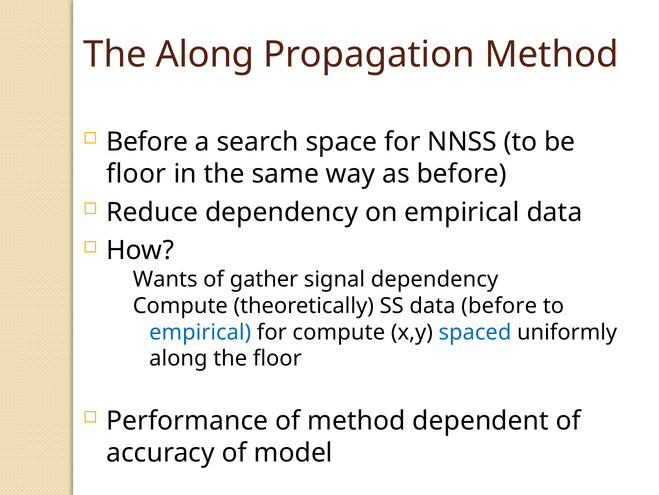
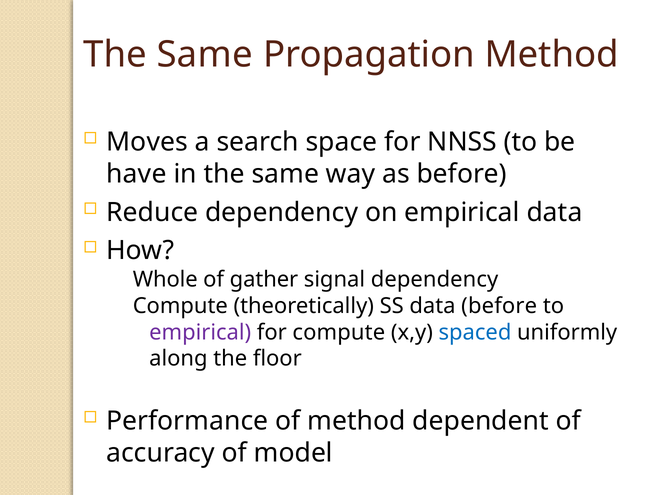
Along: Along -> Same (205, 55)
Before: Before -> Moves (147, 142)
floor: floor -> have (136, 174)
Wants: Wants -> Whole (165, 279)
empirical colour: blue -> purple (200, 332)
